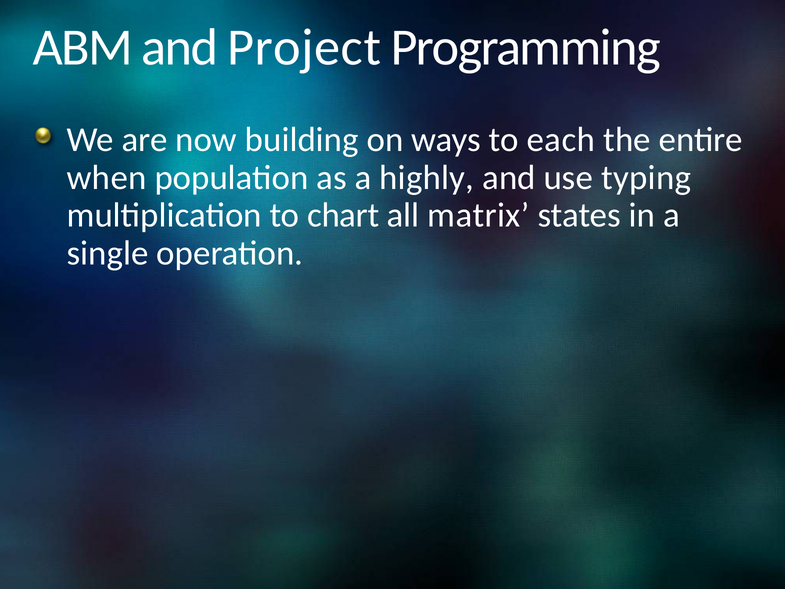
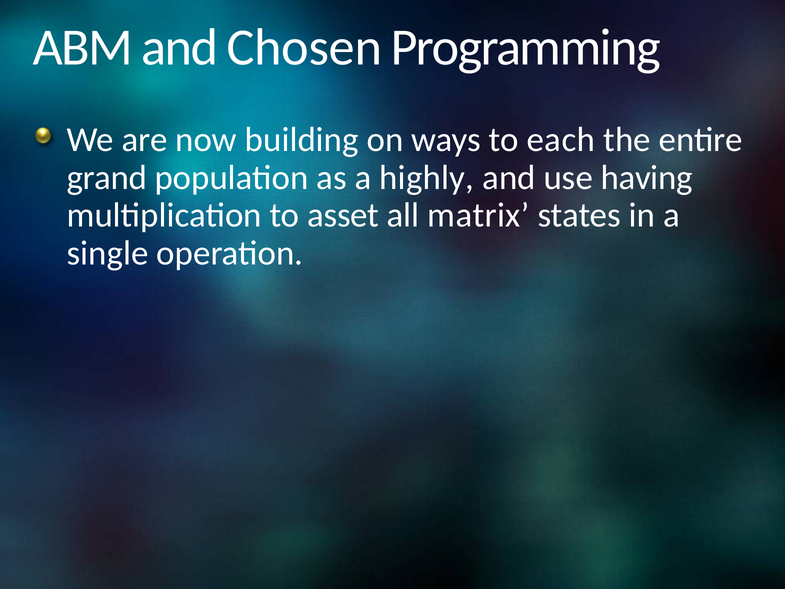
Project: Project -> Chosen (304, 48)
when: when -> grand (107, 178)
typing: typing -> having (647, 178)
chart: chart -> asset (343, 215)
